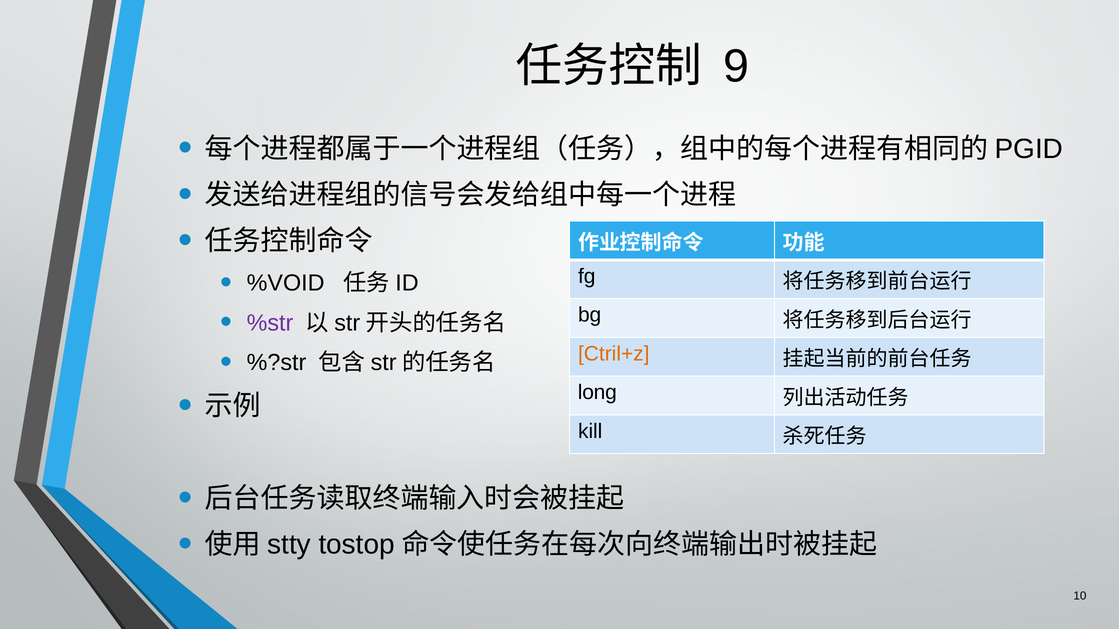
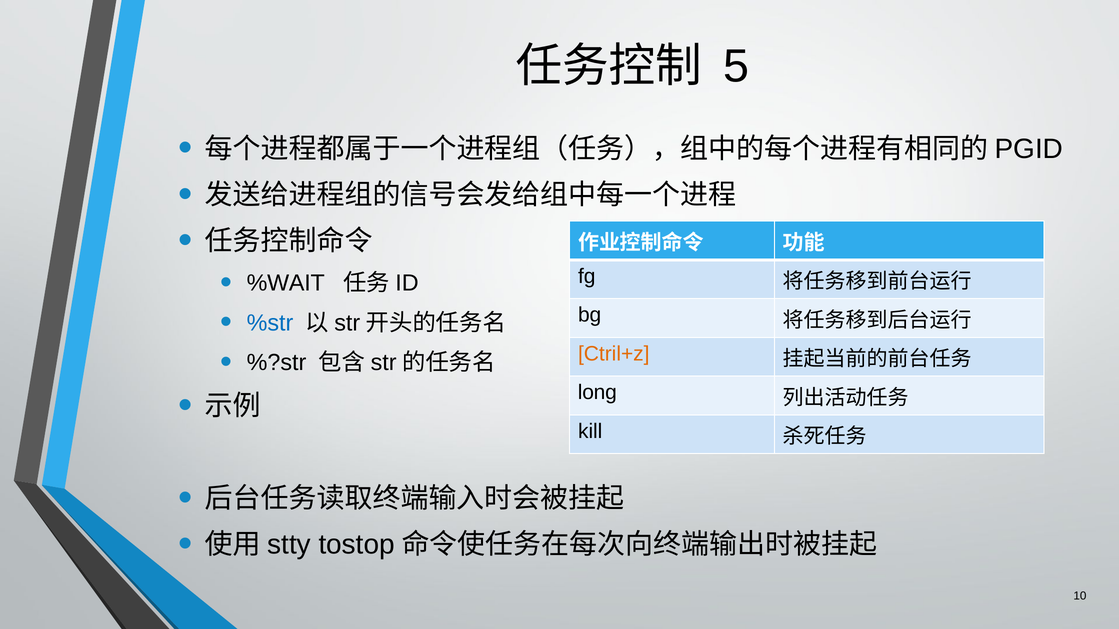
9: 9 -> 5 (736, 66)
%VOID: %VOID -> %WAIT (286, 283)
%str colour: purple -> blue (270, 323)
